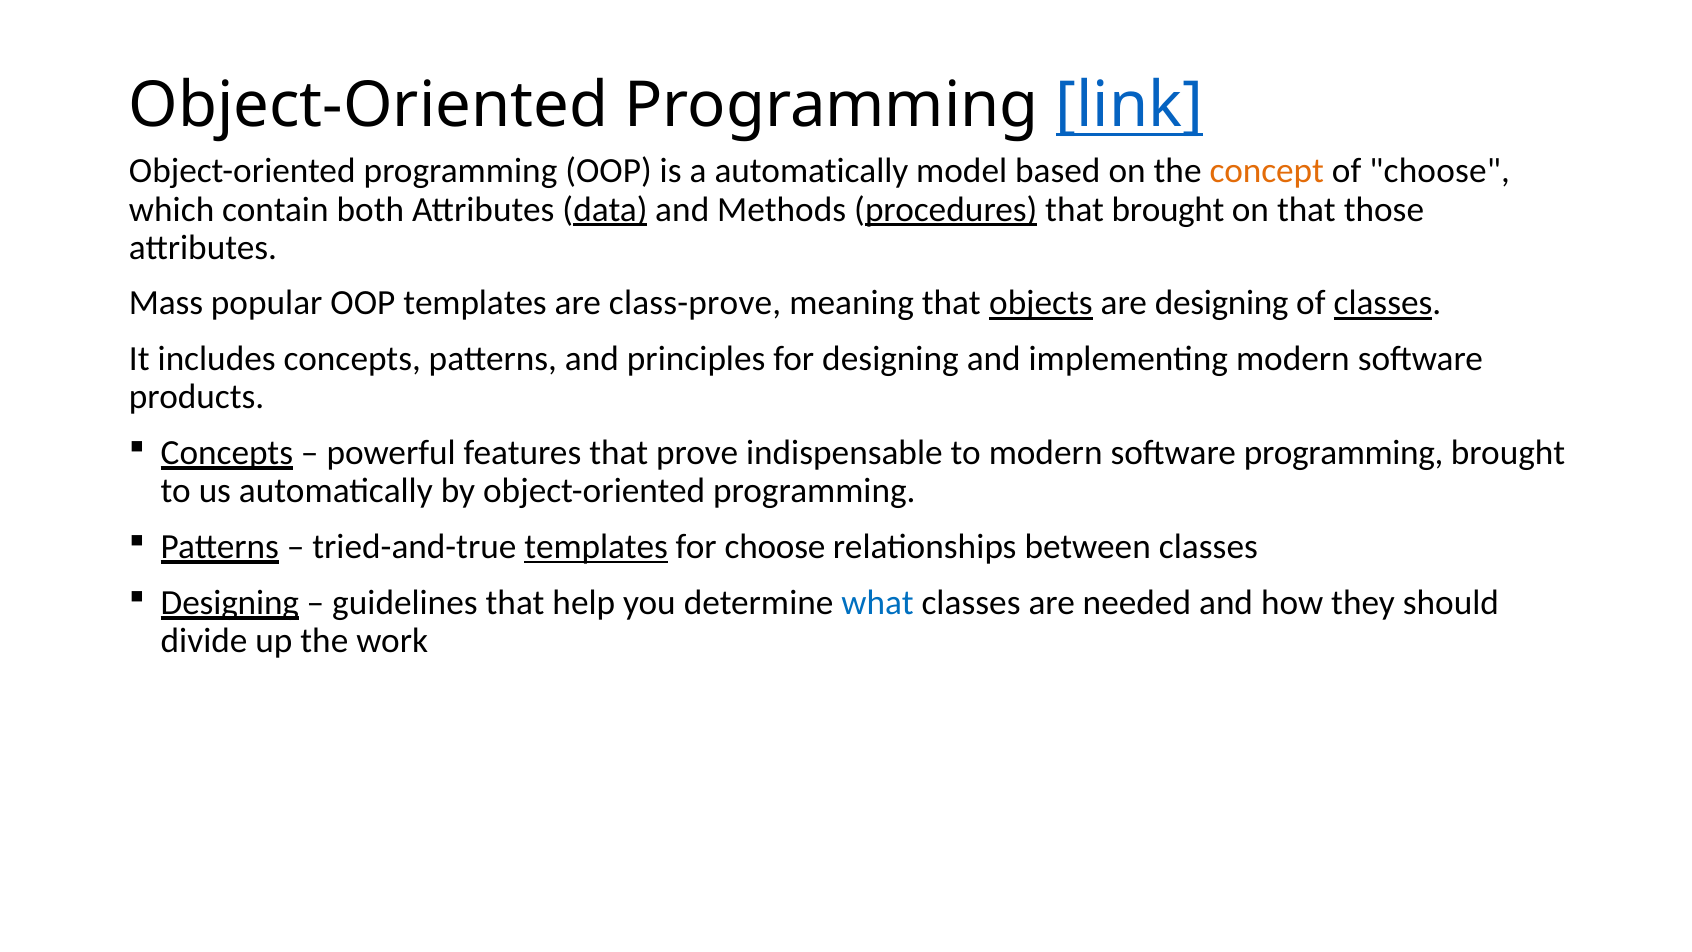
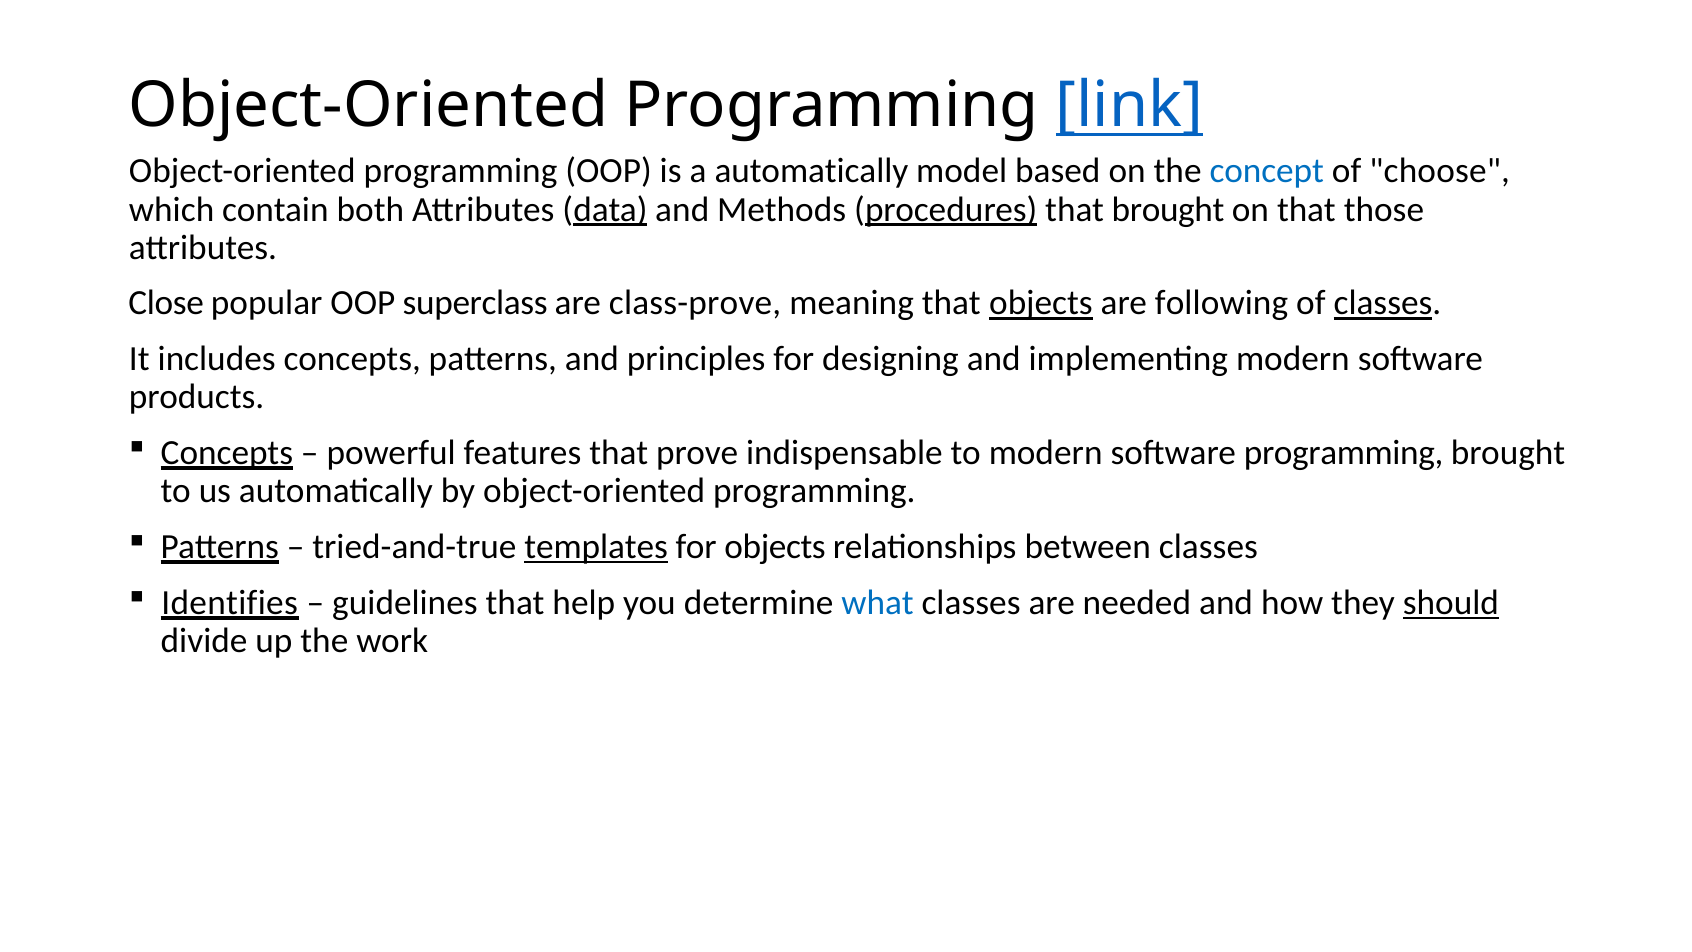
concept colour: orange -> blue (1267, 171)
Mass: Mass -> Close (166, 303)
OOP templates: templates -> superclass (475, 303)
are designing: designing -> following (1222, 303)
for choose: choose -> objects (775, 547)
Designing: Designing -> Identifies (230, 602)
should underline: none -> present (1451, 602)
